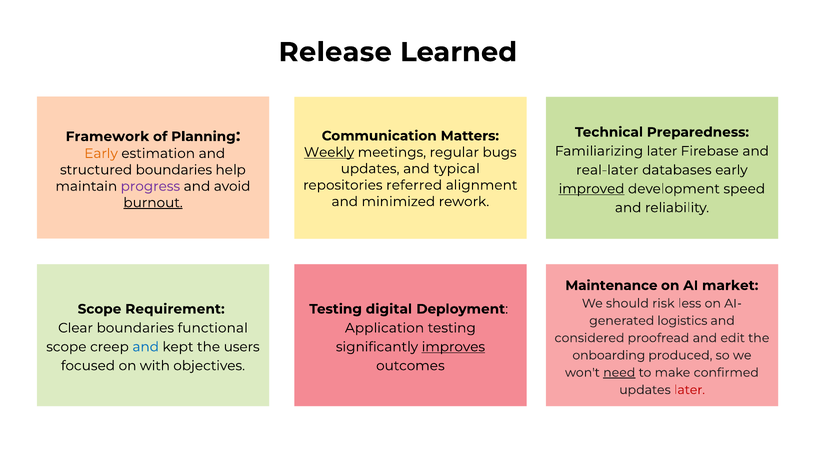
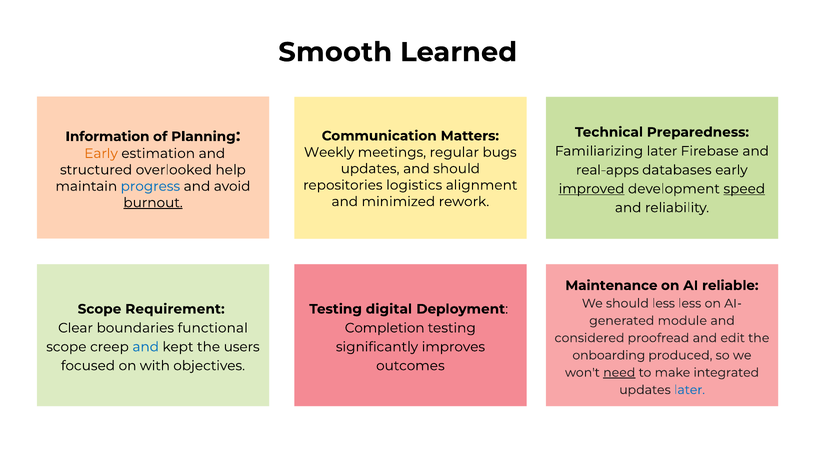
Release: Release -> Smooth (335, 52)
Framework: Framework -> Information (108, 137)
Weekly underline: present -> none (329, 152)
and typical: typical -> should (457, 169)
structured boundaries: boundaries -> overlooked (174, 170)
real-later: real-later -> real-apps (607, 170)
referred: referred -> logistics (414, 185)
progress colour: purple -> blue (150, 186)
speed underline: none -> present (744, 189)
market: market -> reliable (730, 285)
should risk: risk -> less (664, 303)
logistics: logistics -> module (682, 321)
Application: Application -> Completion (385, 328)
improves underline: present -> none (453, 347)
confirmed: confirmed -> integrated (726, 372)
later colour: red -> blue (690, 390)
